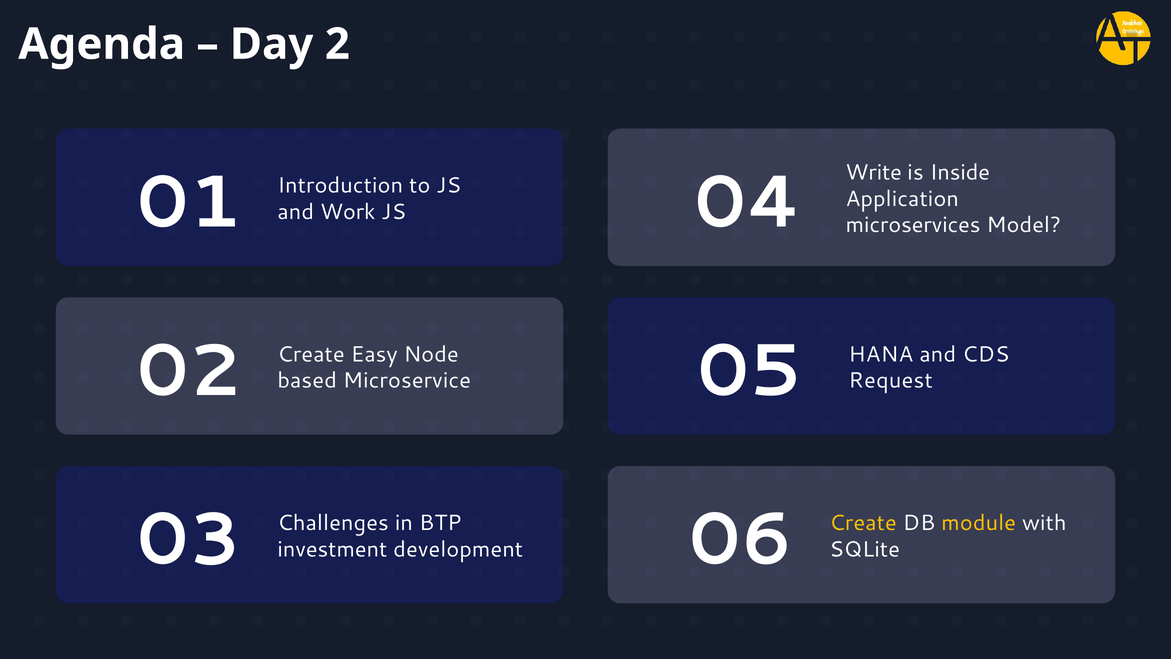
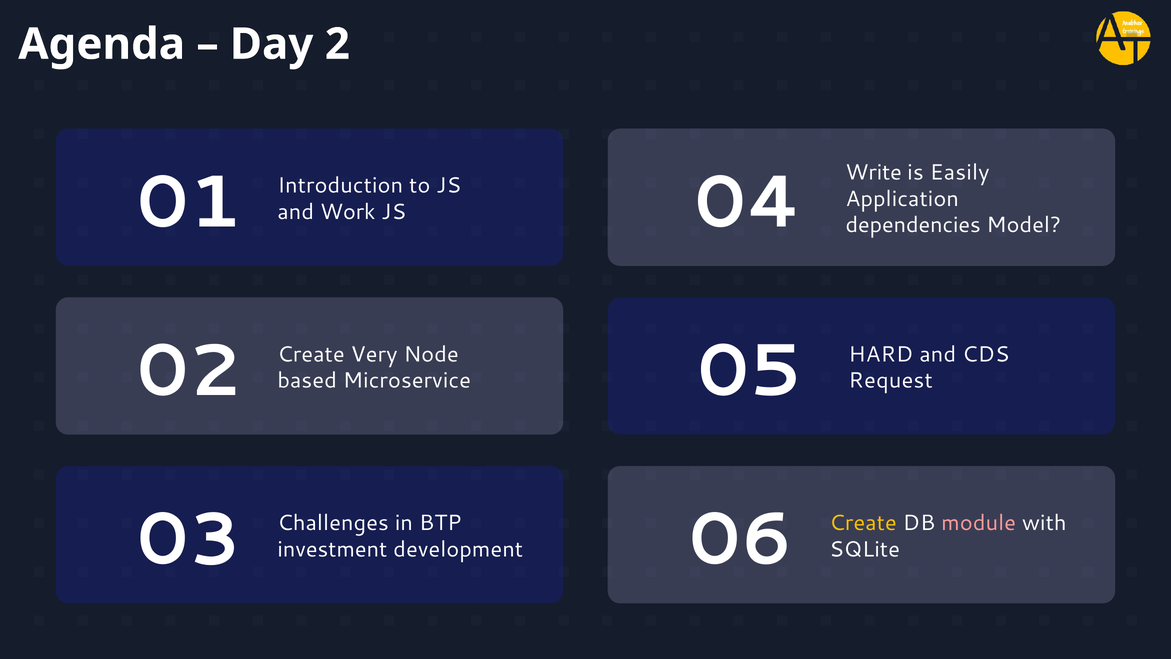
Inside: Inside -> Easily (960, 172)
microservices: microservices -> dependencies (913, 225)
Easy: Easy -> Very (374, 354)
HANA: HANA -> HARD (881, 354)
module colour: yellow -> pink (979, 523)
